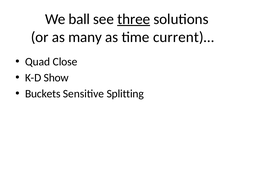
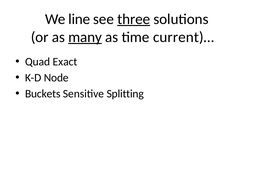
ball: ball -> line (79, 19)
many underline: none -> present (85, 37)
Close: Close -> Exact (65, 62)
Show: Show -> Node (56, 78)
